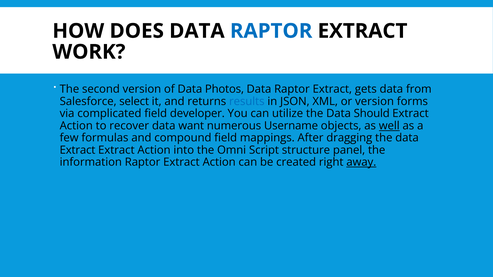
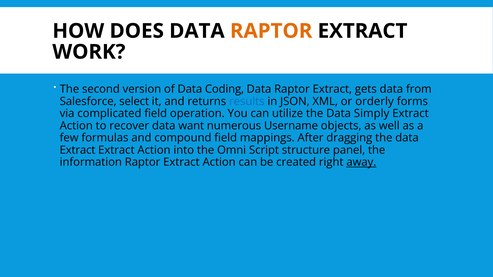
RAPTOR colour: blue -> orange (271, 31)
Photos: Photos -> Coding (224, 89)
or version: version -> orderly (375, 101)
developer: developer -> operation (197, 114)
Should: Should -> Simply (372, 114)
well underline: present -> none (389, 126)
